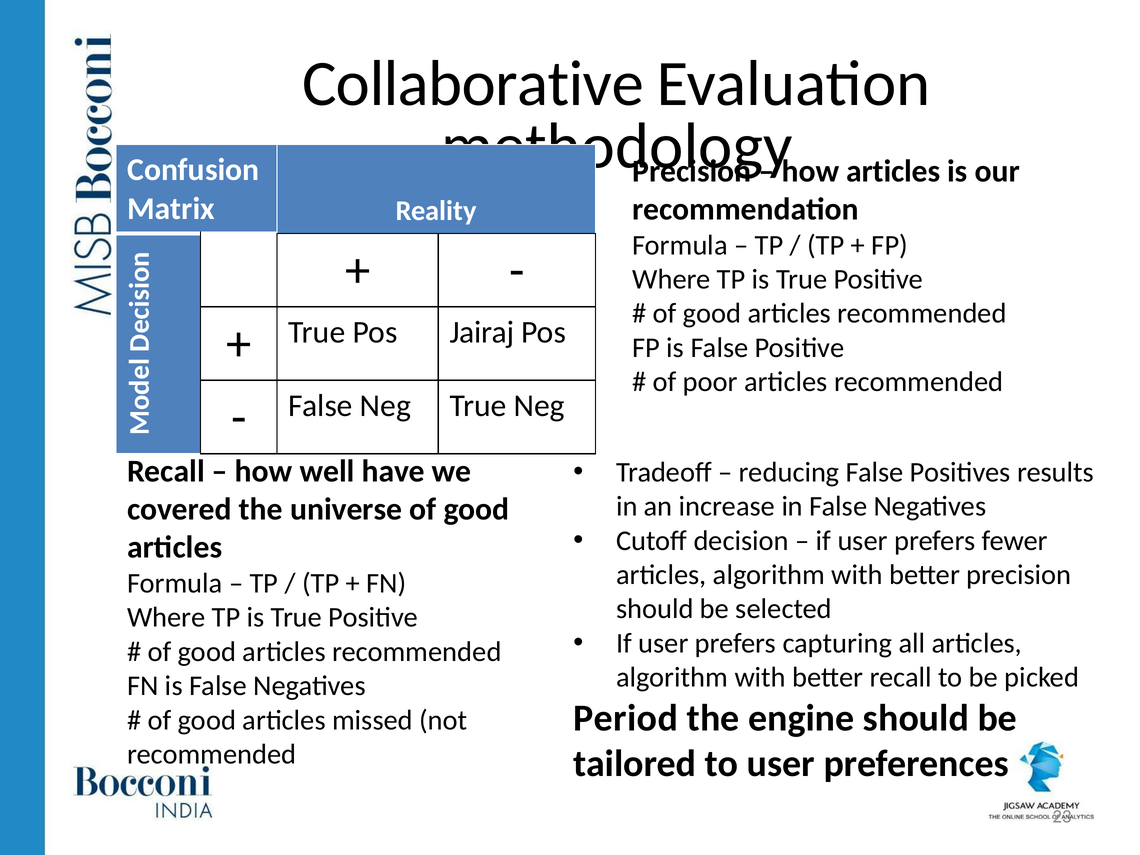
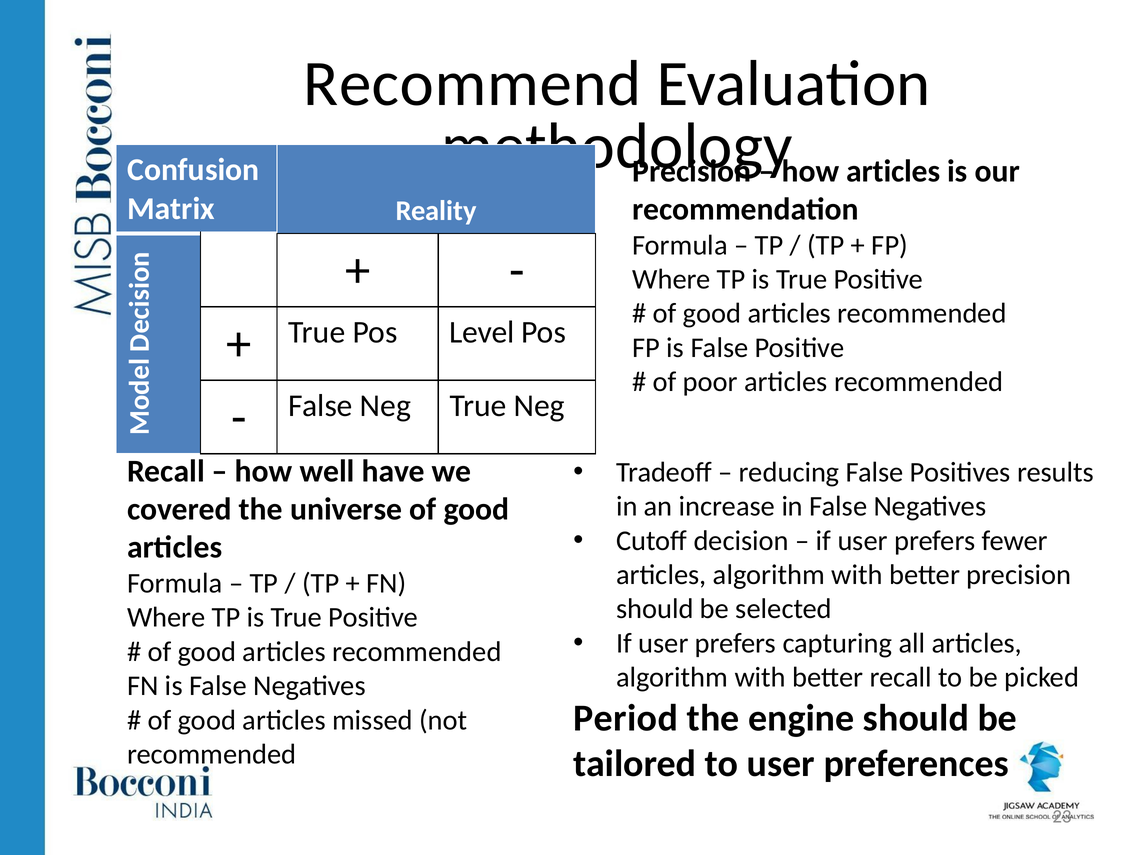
Collaborative: Collaborative -> Recommend (472, 84)
Jairaj: Jairaj -> Level (482, 332)
